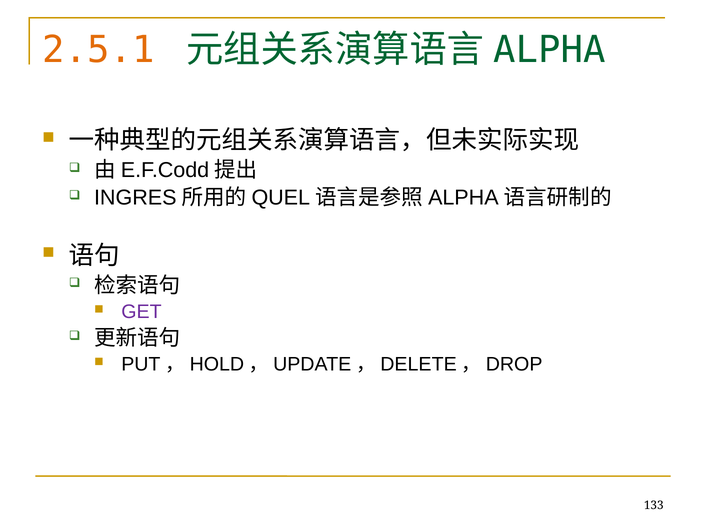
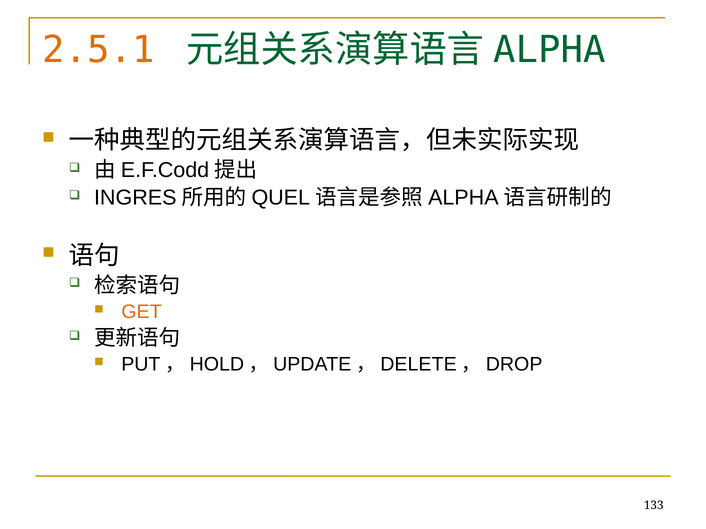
GET colour: purple -> orange (141, 312)
